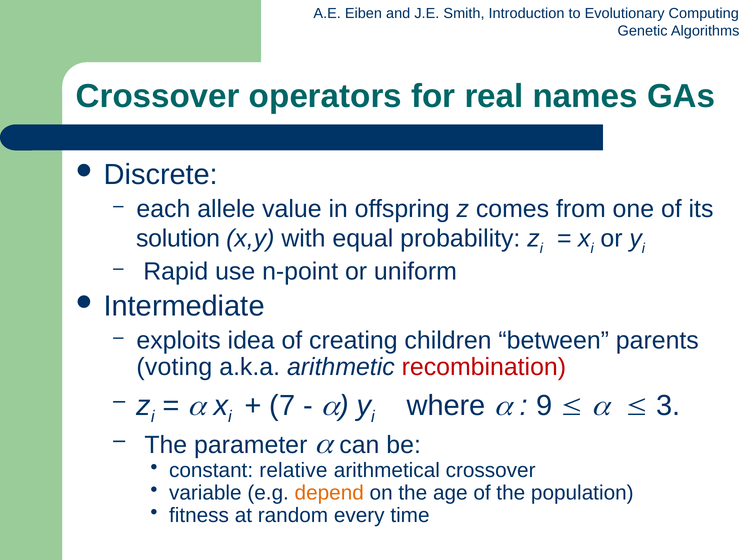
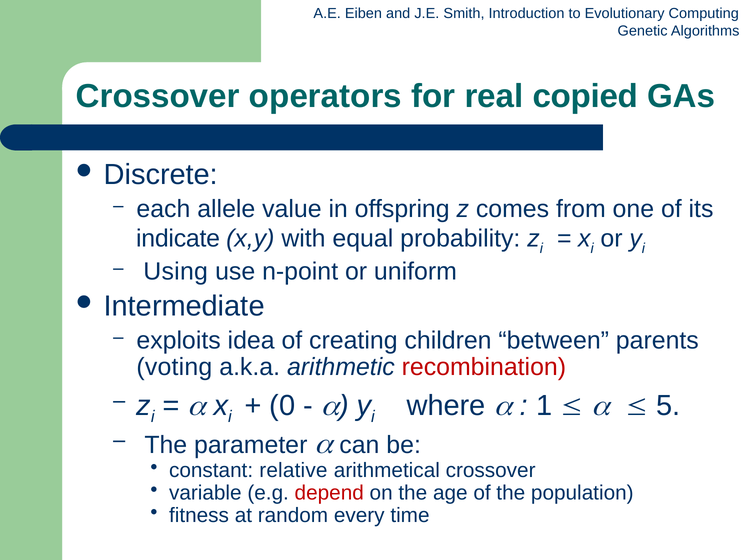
names: names -> copied (585, 96)
solution: solution -> indicate (178, 239)
Rapid: Rapid -> Using (176, 271)
9: 9 -> 1 (544, 405)
3: 3 -> 5 (668, 405)
7: 7 -> 0 (282, 405)
depend colour: orange -> red (329, 493)
